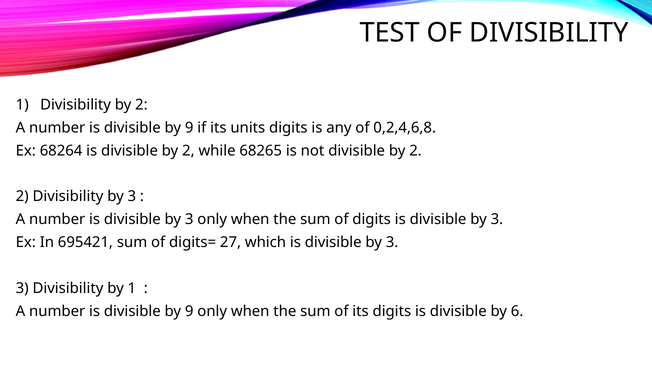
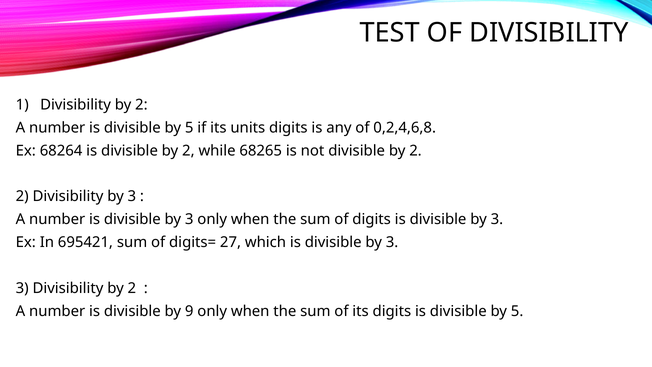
9: 9 -> 5 (189, 128)
3 Divisibility by 1: 1 -> 2 (132, 288)
6: 6 -> 5 (517, 311)
